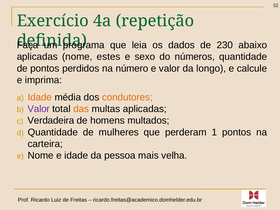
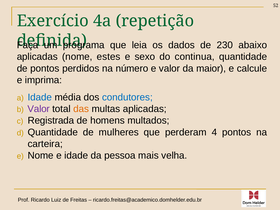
números: números -> continua (195, 57)
longo: longo -> maior (211, 68)
Idade colour: orange -> blue (40, 97)
condutores colour: orange -> blue (127, 97)
Verdadeira: Verdadeira -> Registrada (51, 121)
1: 1 -> 4 (214, 132)
